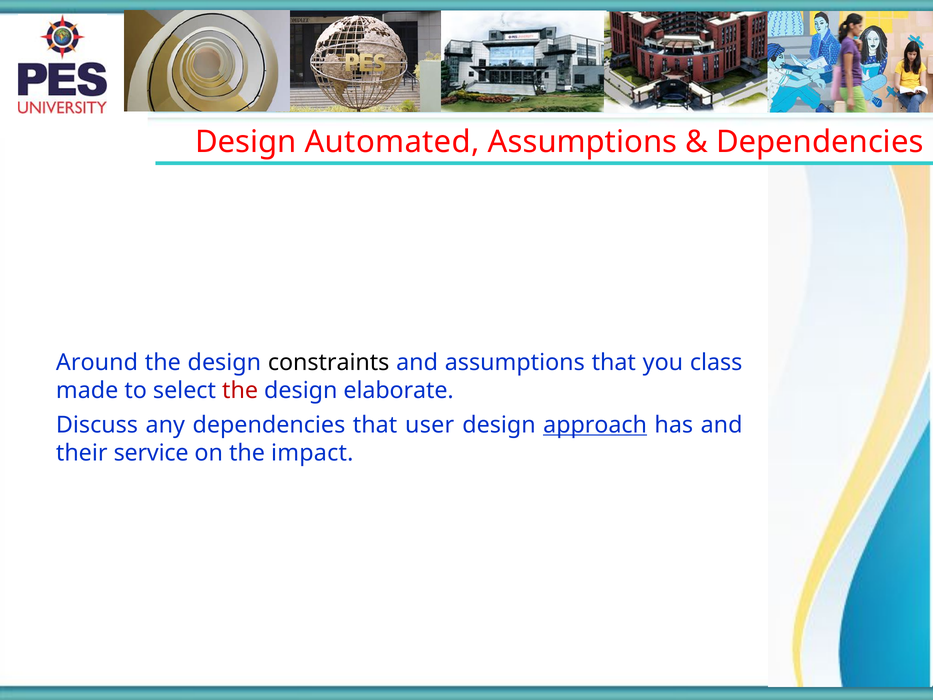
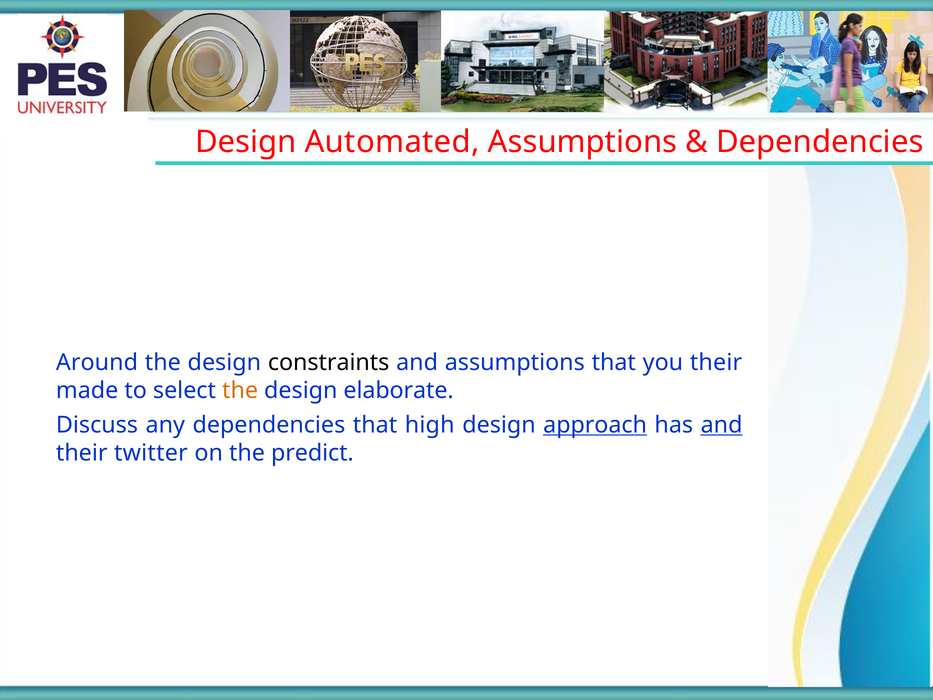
you class: class -> their (716, 363)
the colour: red -> orange (240, 391)
user: user -> high (430, 425)
and underline: none -> present (722, 425)
service: service -> twitter (151, 453)
impact: impact -> predict (312, 453)
